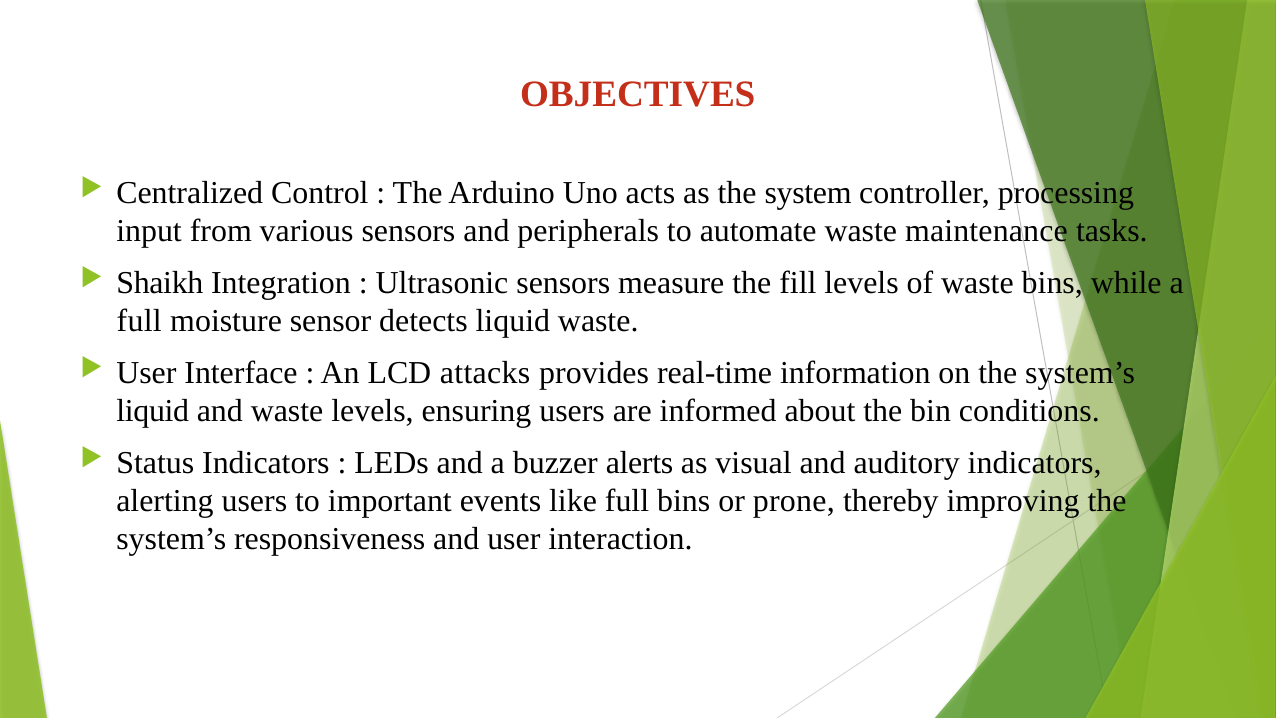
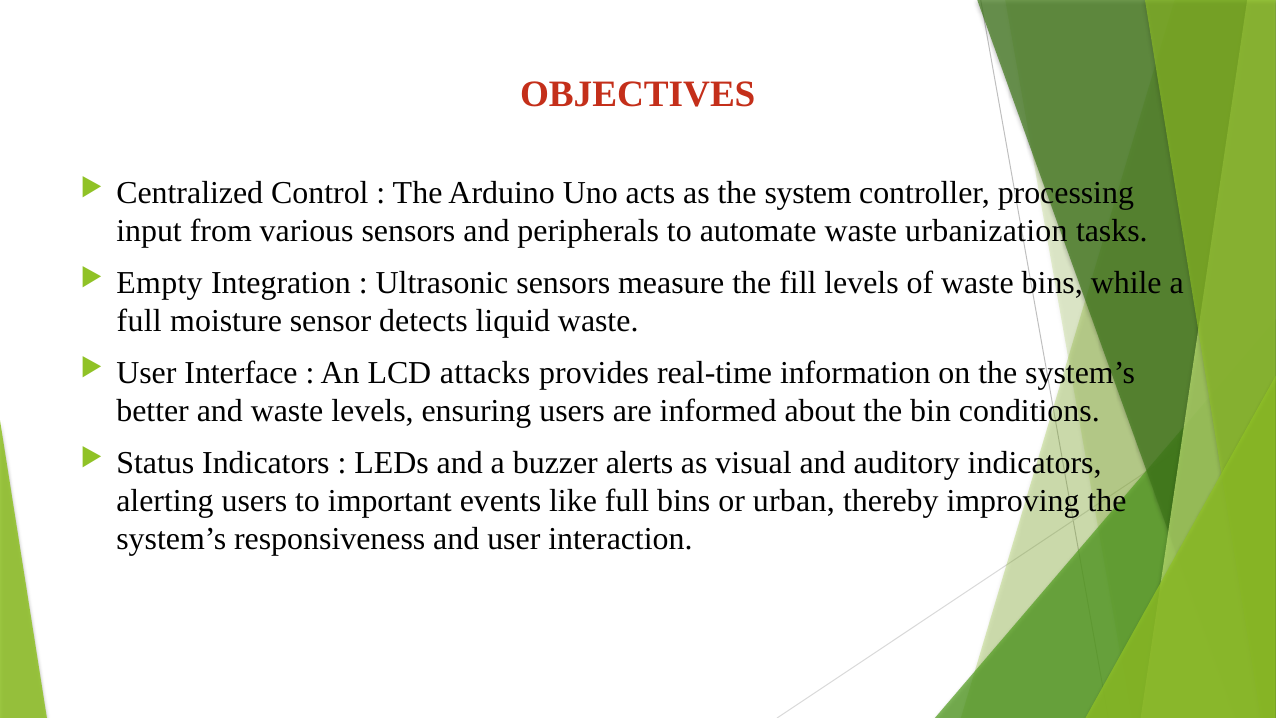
maintenance: maintenance -> urbanization (986, 231)
Shaikh: Shaikh -> Empty (160, 283)
liquid: liquid -> better (153, 411)
prone: prone -> urban (794, 501)
